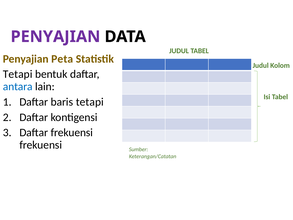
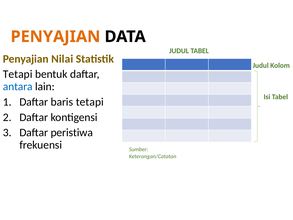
PENYAJIAN colour: purple -> orange (55, 37)
Peta: Peta -> Nilai (62, 59)
Daftar frekuensi: frekuensi -> peristiwa (72, 132)
